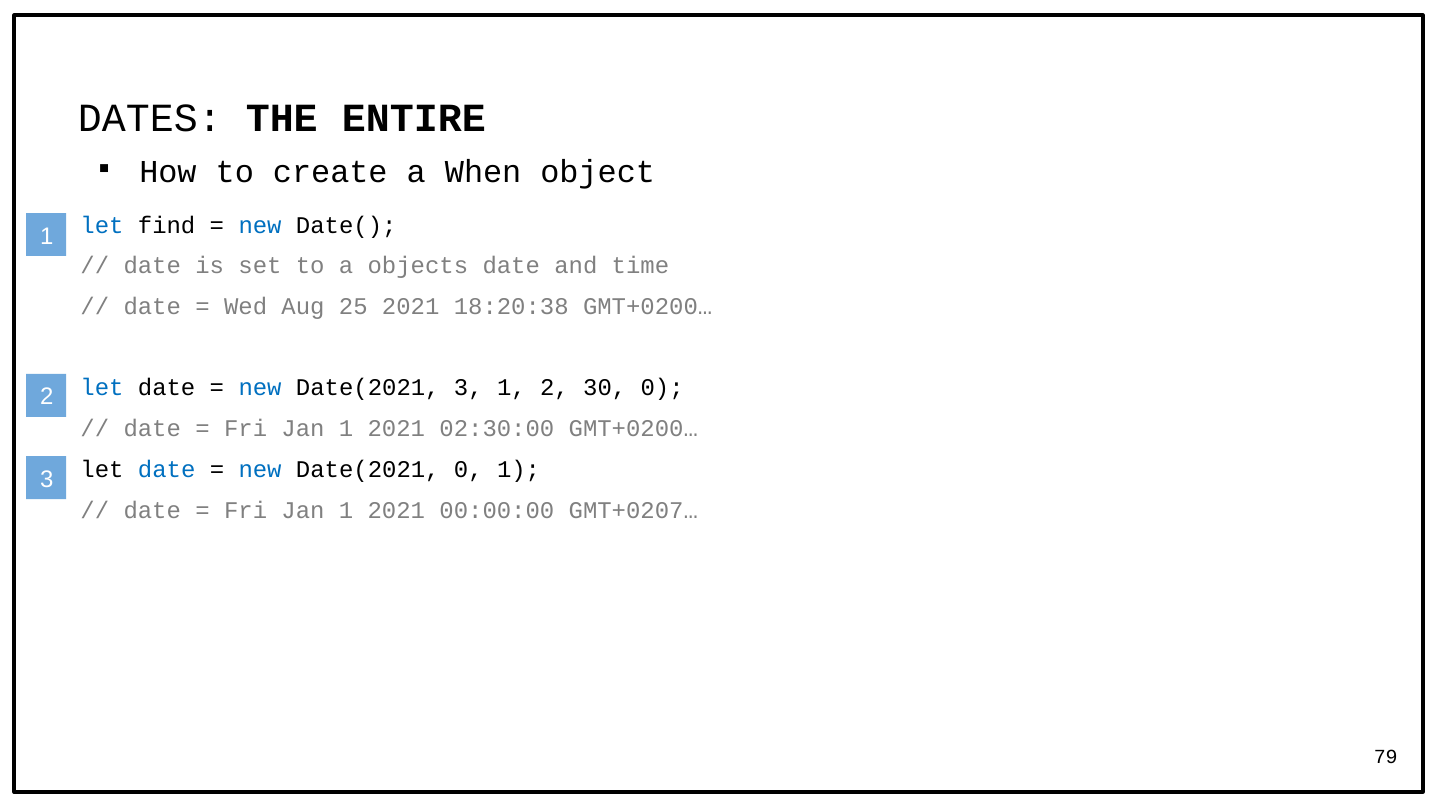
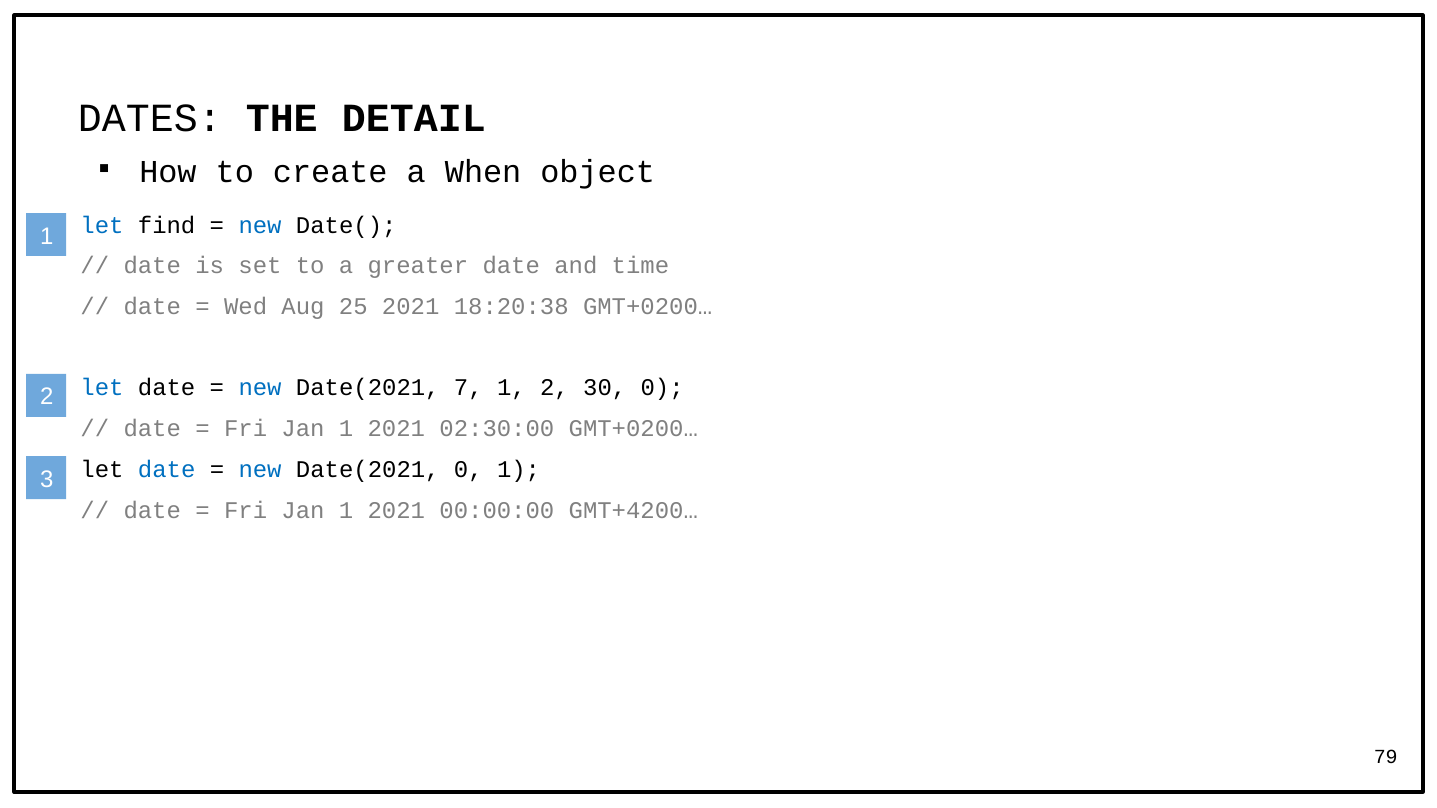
ENTIRE: ENTIRE -> DETAIL (414, 119)
objects: objects -> greater (418, 266)
Date(2021 3: 3 -> 7 (468, 388)
GMT+0207…: GMT+0207… -> GMT+4200… (633, 510)
